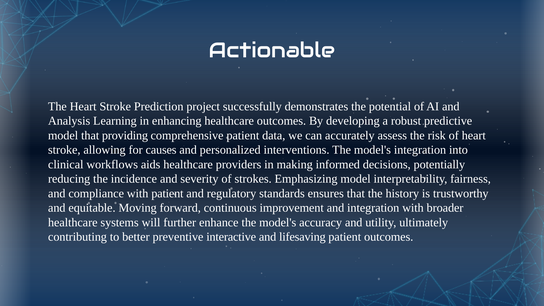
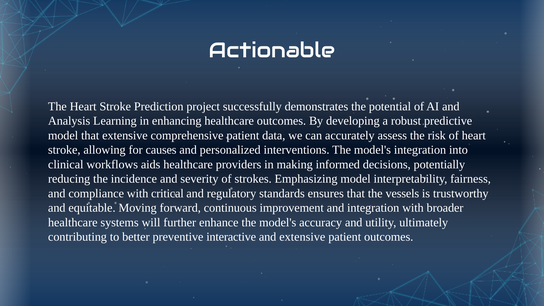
that providing: providing -> extensive (125, 135)
with patient: patient -> critical (167, 193)
history: history -> vessels (402, 193)
and lifesaving: lifesaving -> extensive (302, 237)
